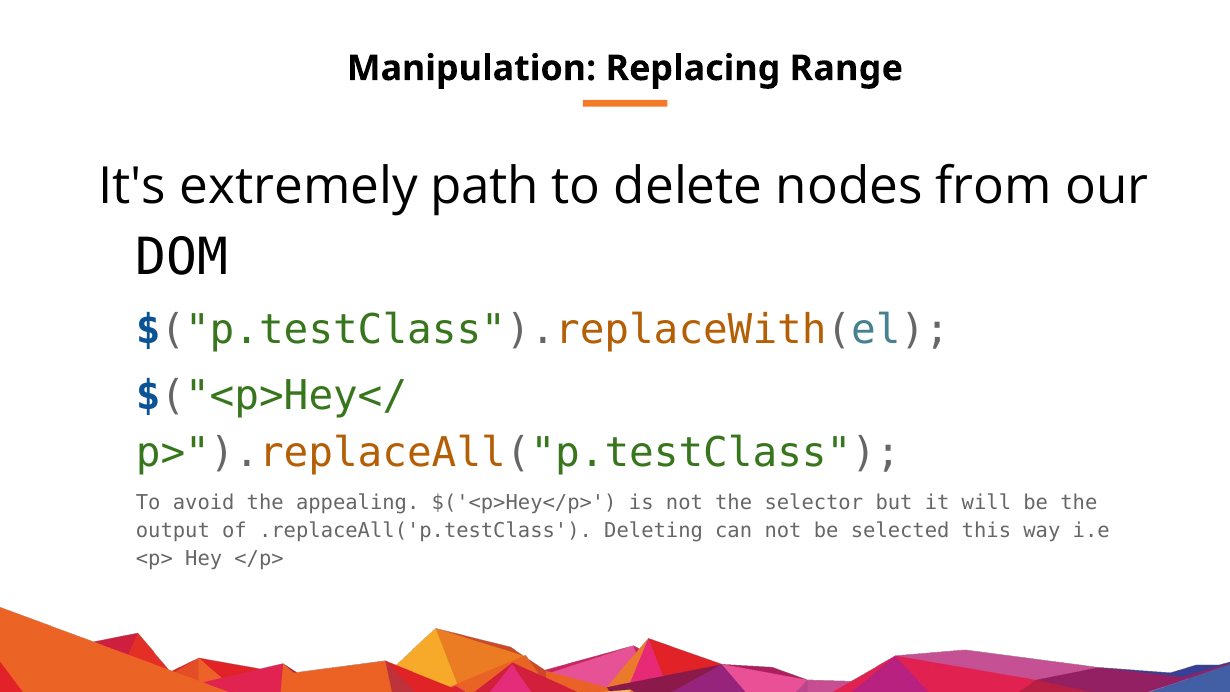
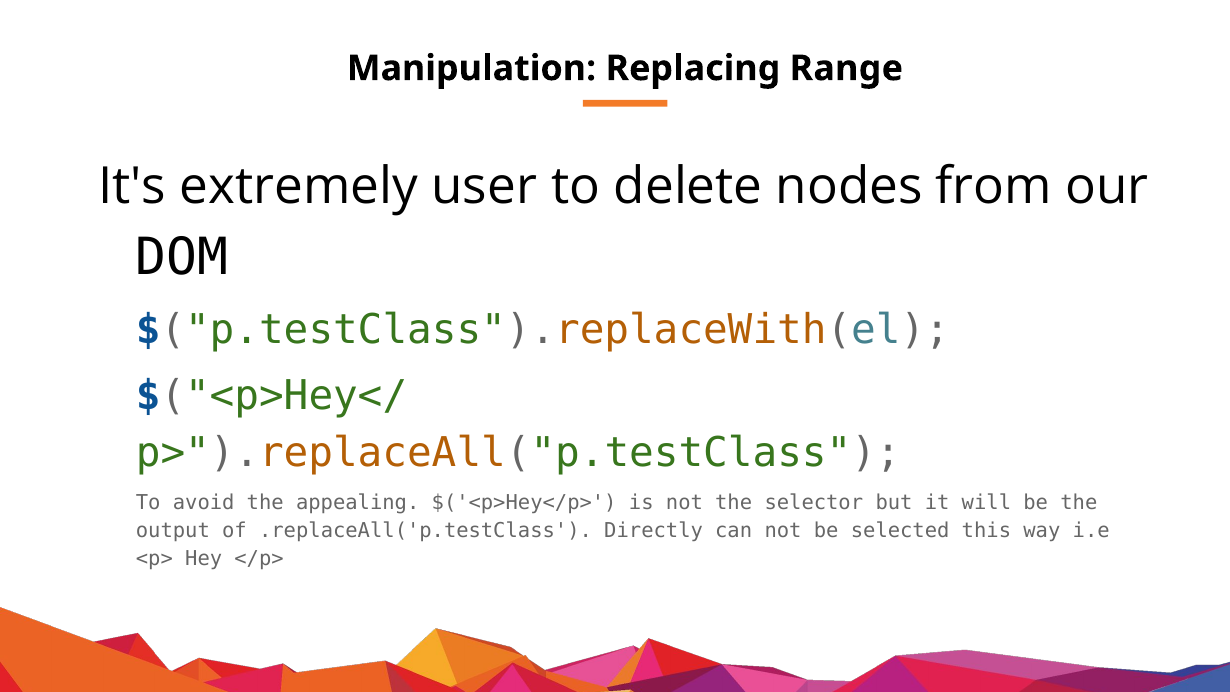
path: path -> user (484, 187)
Deleting: Deleting -> Directly (654, 531)
